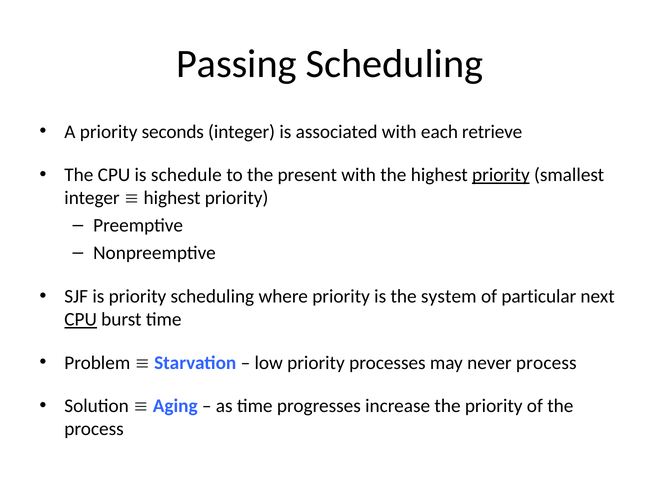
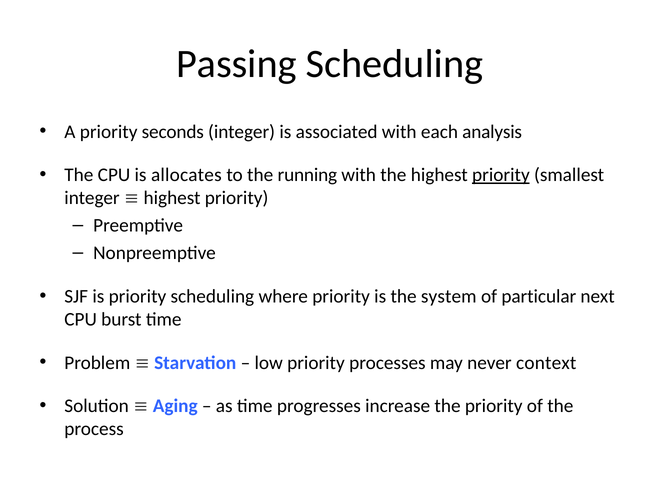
retrieve: retrieve -> analysis (492, 132)
schedule: schedule -> allocates (186, 175)
present: present -> running (307, 175)
CPU underline: present -> none (81, 319)
never process: process -> context (546, 363)
